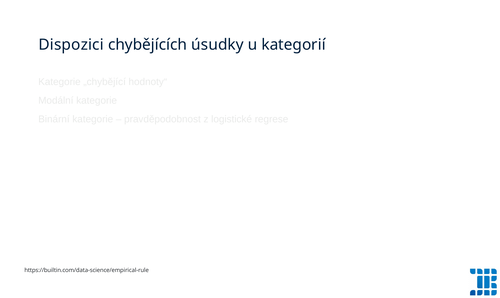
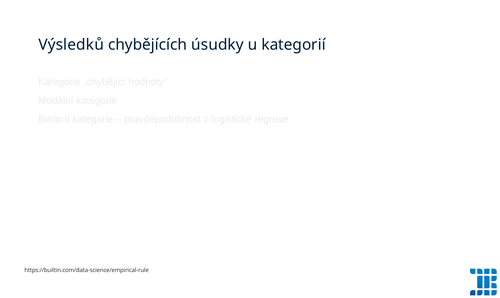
Dispozici: Dispozici -> Výsledků (71, 45)
